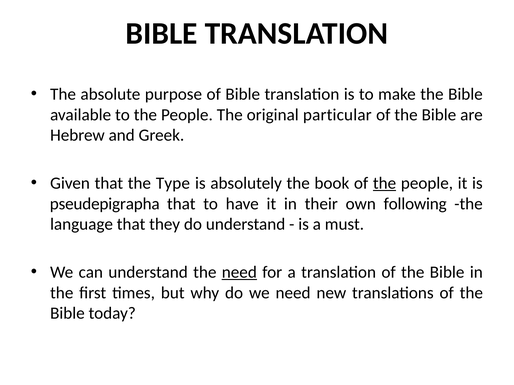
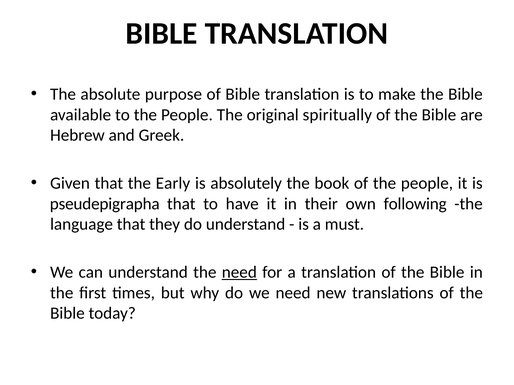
particular: particular -> spiritually (337, 115)
Type: Type -> Early (173, 183)
the underline: present -> none (385, 183)
